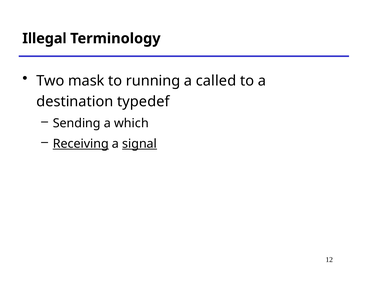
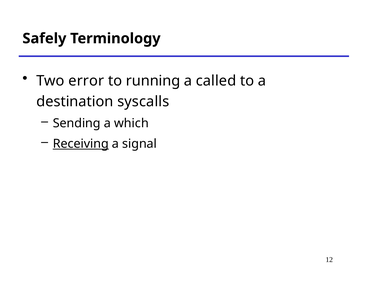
Illegal: Illegal -> Safely (44, 38)
mask: mask -> error (86, 81)
typedef: typedef -> syscalls (143, 102)
signal underline: present -> none (140, 143)
